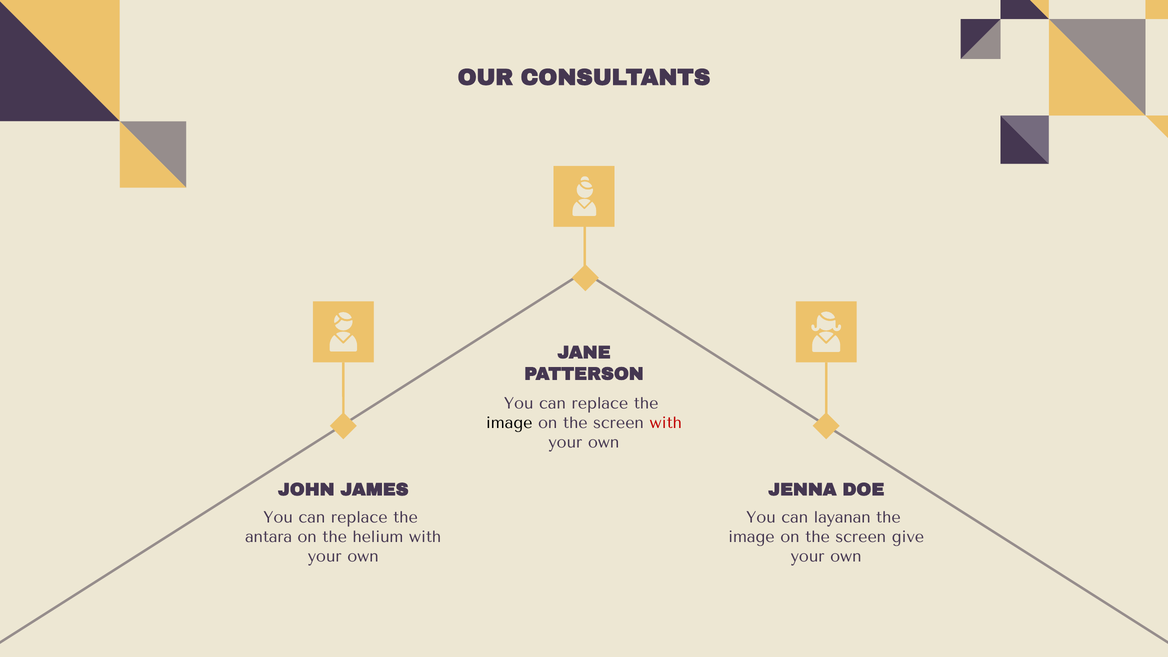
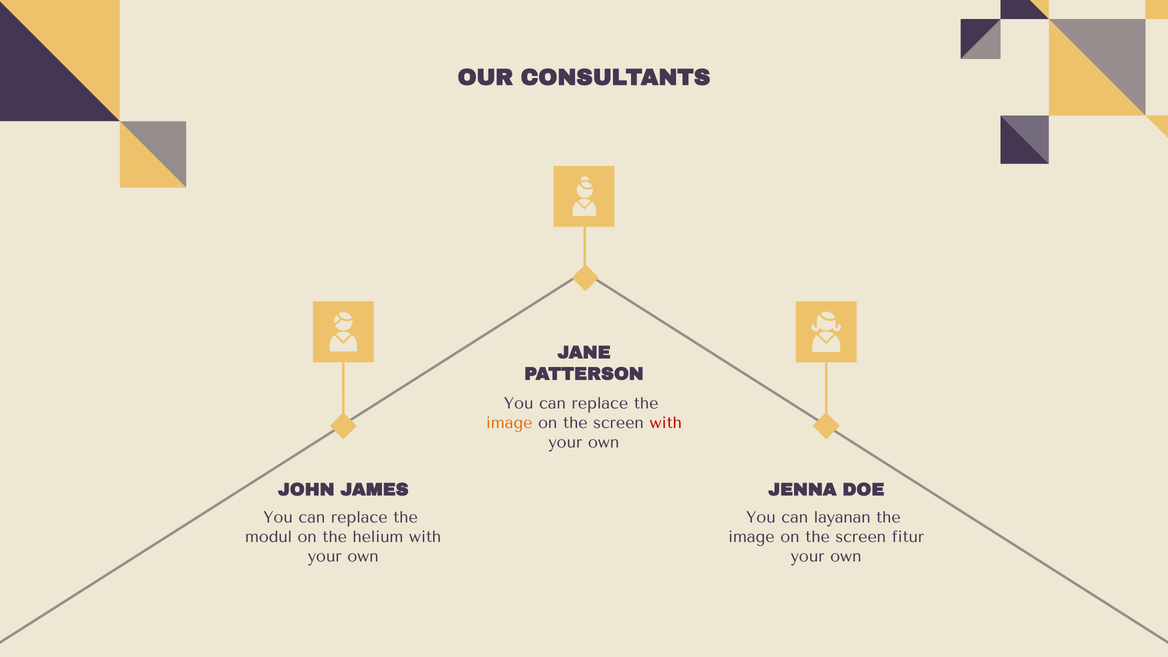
image colour: black -> orange (509, 423)
antara: antara -> modul (269, 537)
give: give -> fitur (908, 537)
